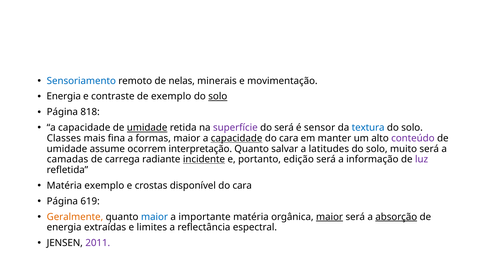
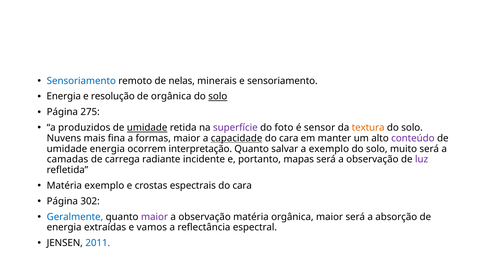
e movimentação: movimentação -> sensoriamento (282, 81)
contraste: contraste -> resolução (113, 96)
de exemplo: exemplo -> orgânica (171, 96)
818: 818 -> 275 (90, 112)
capacidade: capacidade -> produzidos (84, 128)
do será: será -> foto (284, 128)
textura colour: blue -> orange (368, 128)
Classes: Classes -> Nuvens (64, 138)
umidade assume: assume -> energia (107, 149)
a latitudes: latitudes -> exemplo (329, 149)
incidente underline: present -> none (204, 159)
edição: edição -> mapas (299, 159)
será a informação: informação -> observação (372, 159)
disponível: disponível -> espectrais (193, 185)
619: 619 -> 302 (90, 201)
Geralmente colour: orange -> blue (75, 217)
maior colour: blue -> purple (154, 217)
importante: importante -> observação (205, 217)
maior underline: present -> none (330, 217)
absorção underline: present -> none (396, 217)
limites: limites -> vamos (152, 227)
2011 colour: purple -> blue (98, 243)
